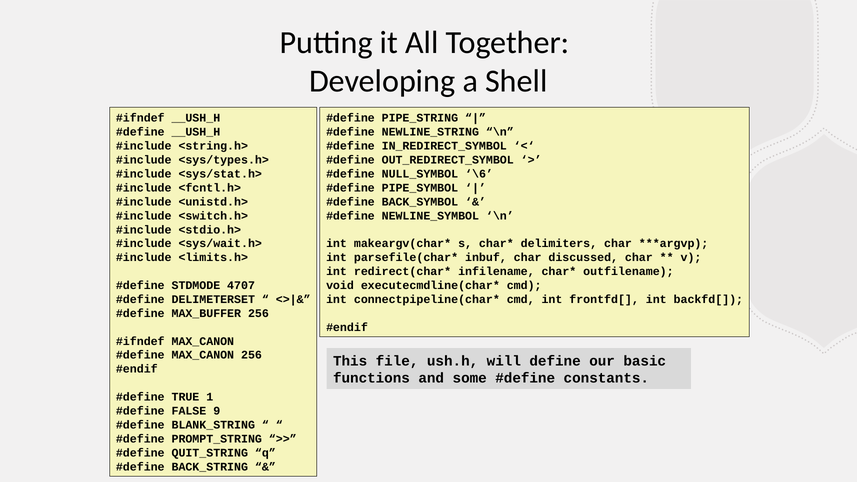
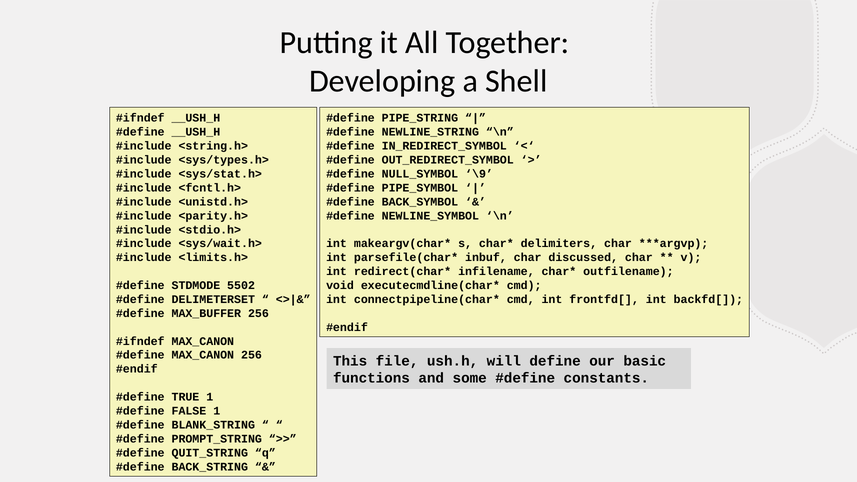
\6: \6 -> \9 (479, 174)
<switch.h>: <switch.h> -> <parity.h> (213, 216)
4707: 4707 -> 5502 (241, 285)
FALSE 9: 9 -> 1 (217, 411)
